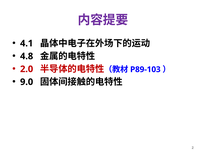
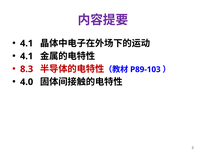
4.8: 4.8 -> 4.1 (27, 56)
2.0: 2.0 -> 8.3 (27, 69)
9.0: 9.0 -> 4.0 (27, 82)
